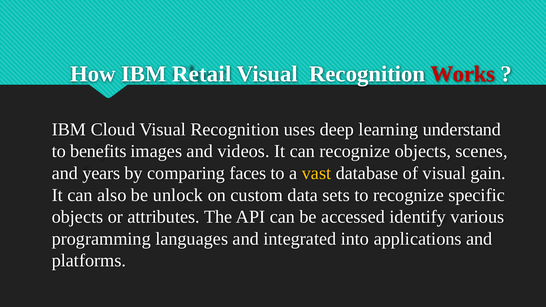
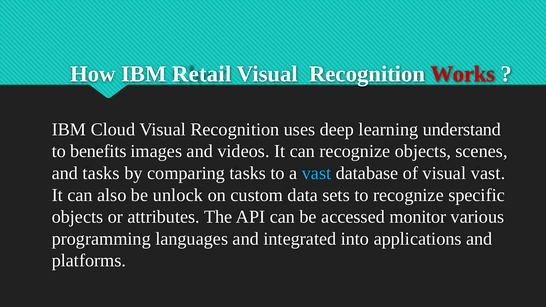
and years: years -> tasks (101, 173)
comparing faces: faces -> tasks (248, 173)
vast colour: yellow -> light blue (317, 173)
visual gain: gain -> vast (488, 173)
identify: identify -> monitor (418, 217)
